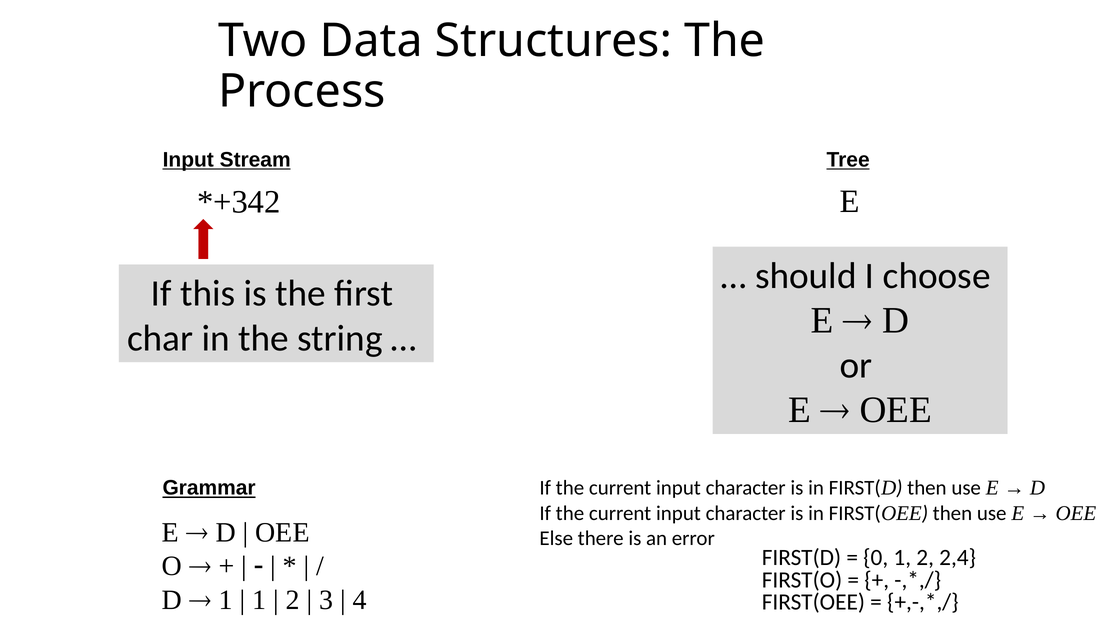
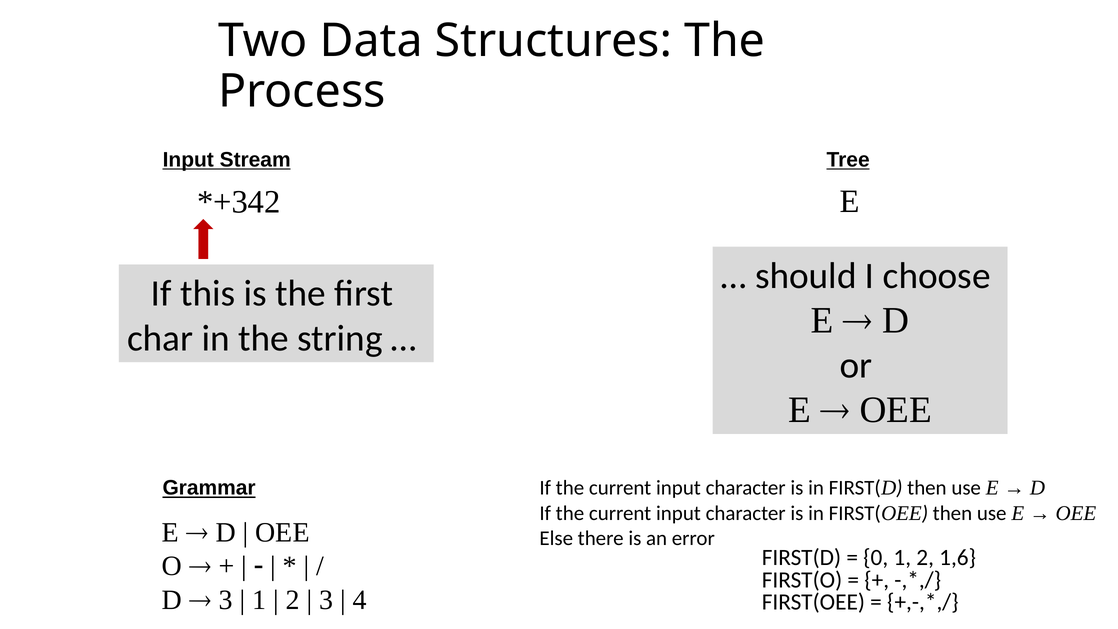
2,4: 2,4 -> 1,6 (958, 557)
1: 1 -> 3 (226, 600)
